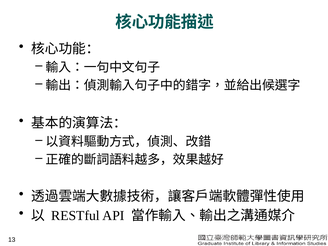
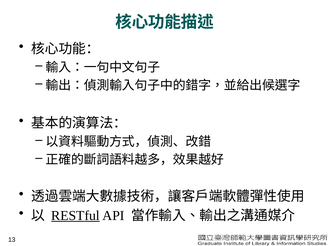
RESTful underline: none -> present (75, 216)
